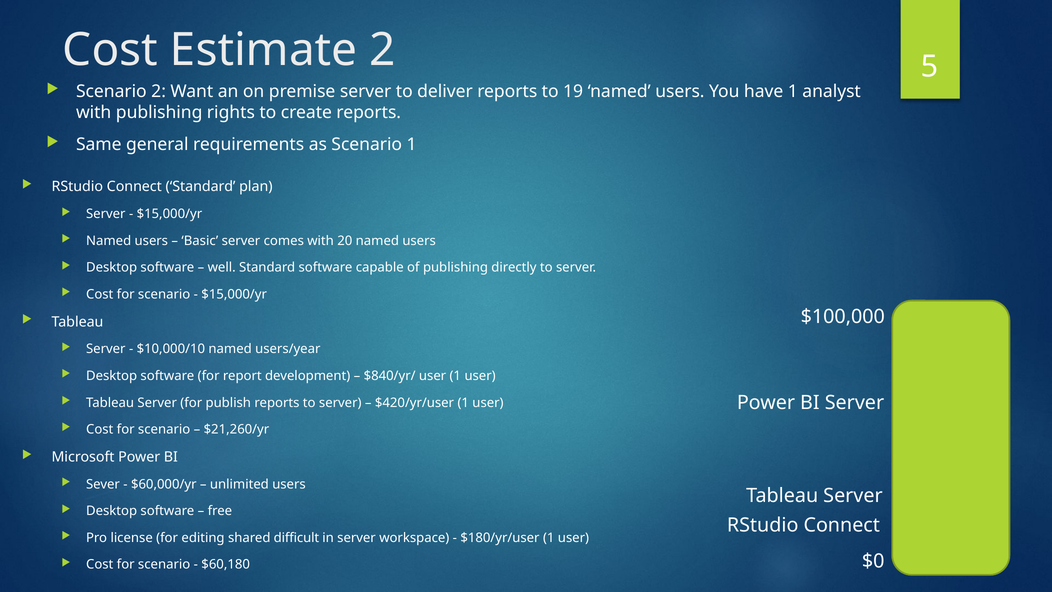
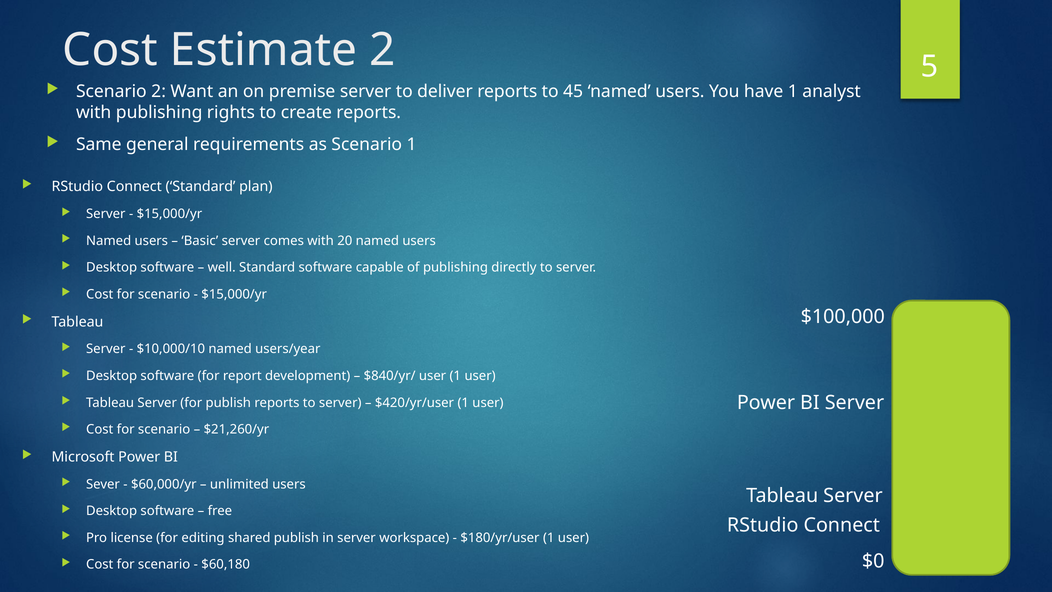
19: 19 -> 45 (573, 92)
shared difficult: difficult -> publish (296, 538)
